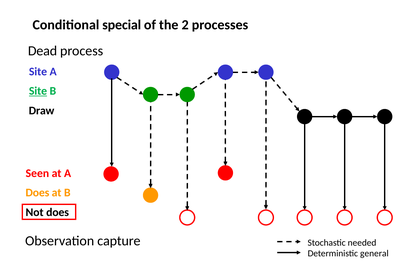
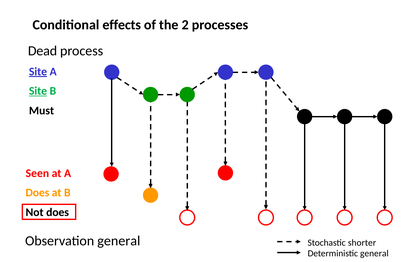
special: special -> effects (122, 25)
Site underline: none -> present (38, 71)
Draw: Draw -> Must (41, 111)
Observation capture: capture -> general (119, 241)
needed: needed -> shorter (362, 243)
